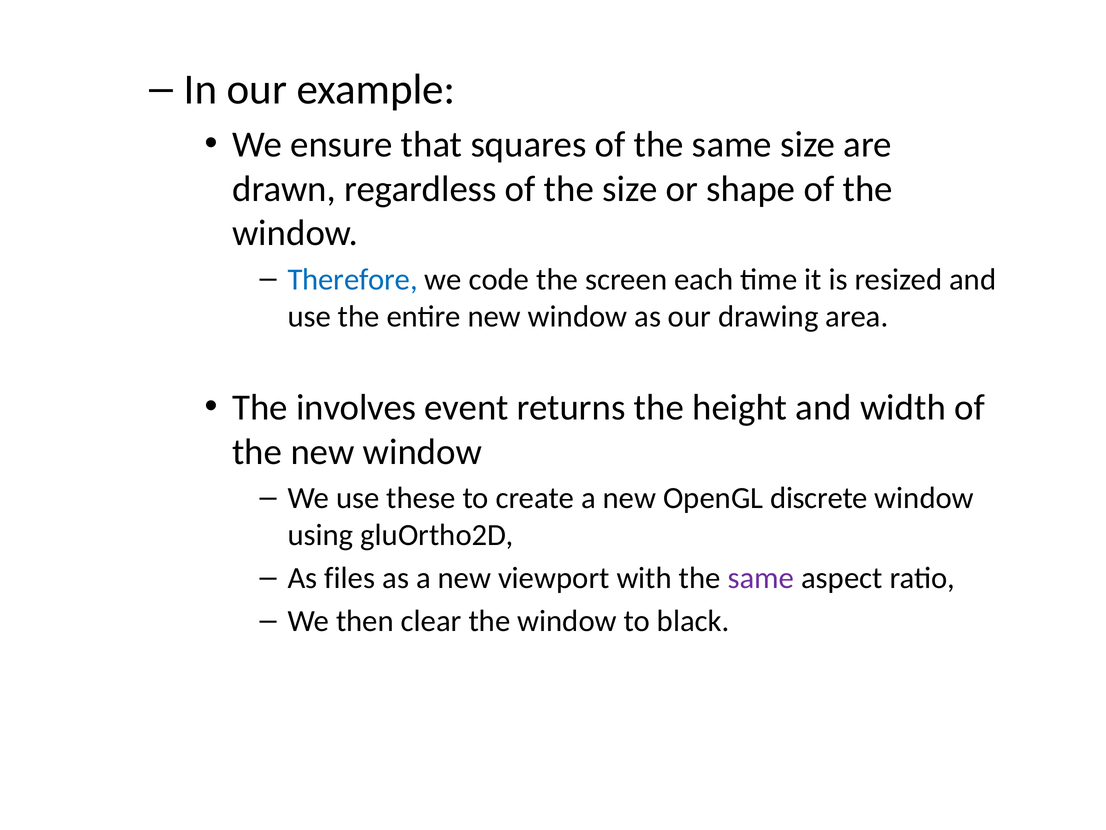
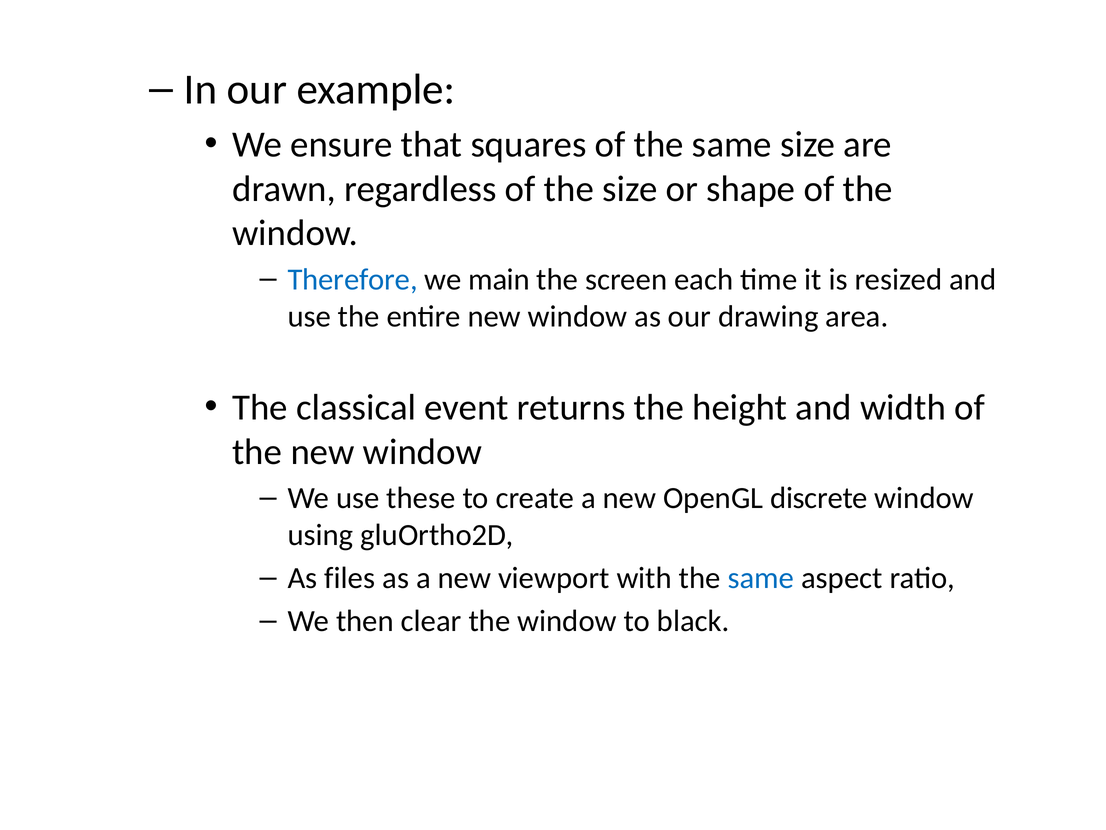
code: code -> main (499, 279)
involves: involves -> classical (356, 408)
same colour: purple -> blue (761, 578)
